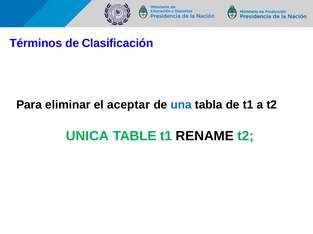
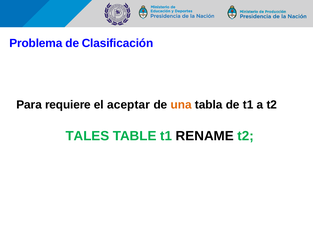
Términos: Términos -> Problema (36, 43)
eliminar: eliminar -> requiere (68, 105)
una colour: blue -> orange (181, 105)
UNICA: UNICA -> TALES (87, 136)
